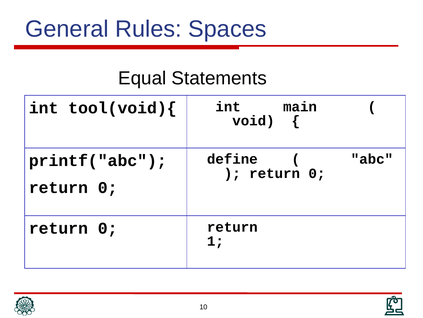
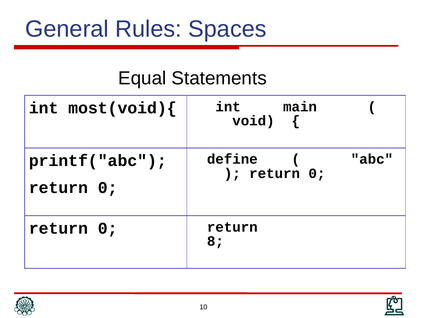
tool(void){: tool(void){ -> most(void){ (122, 108)
1: 1 -> 8 (215, 241)
